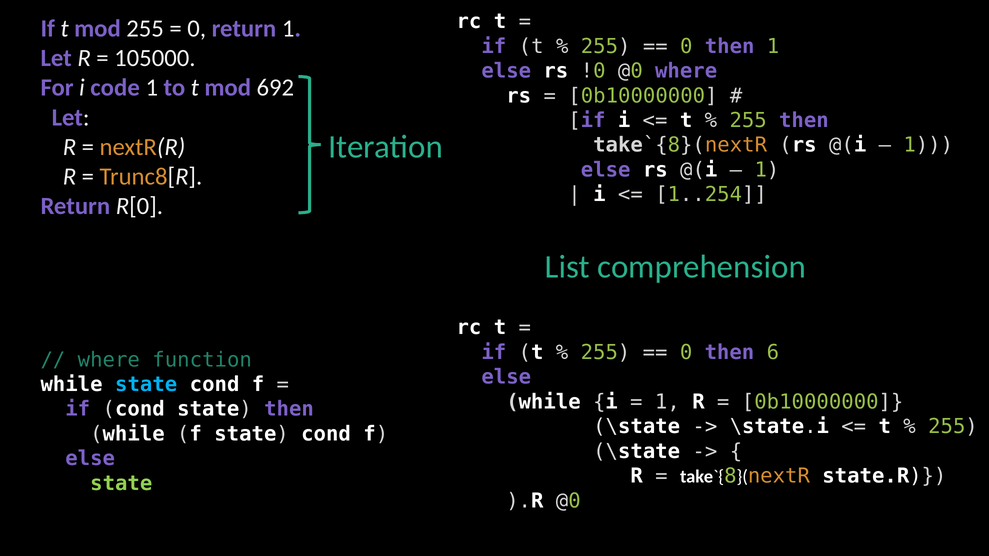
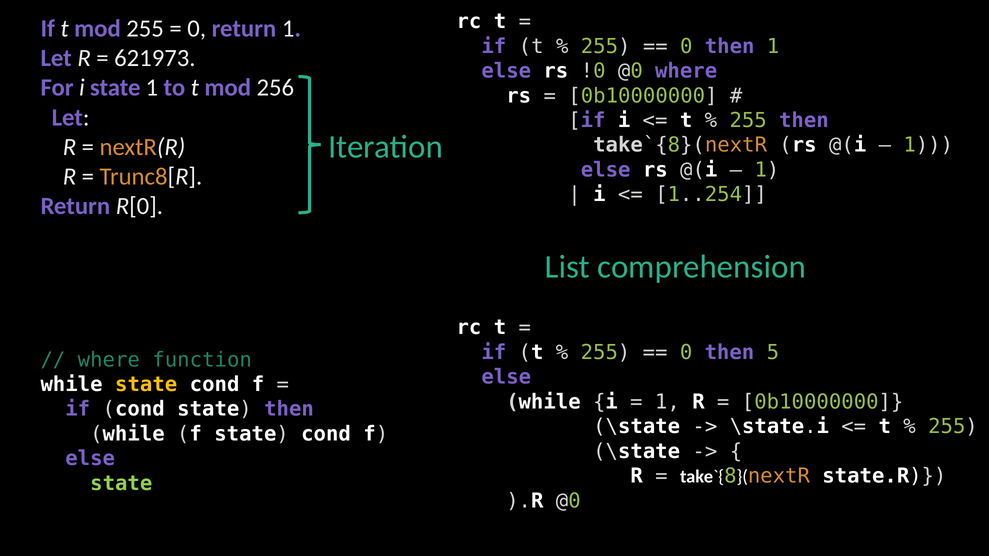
105000: 105000 -> 621973 (155, 58)
i code: code -> state (115, 88)
692: 692 -> 256 (275, 88)
6: 6 -> 5 (773, 353)
state colour: light blue -> yellow (146, 385)
